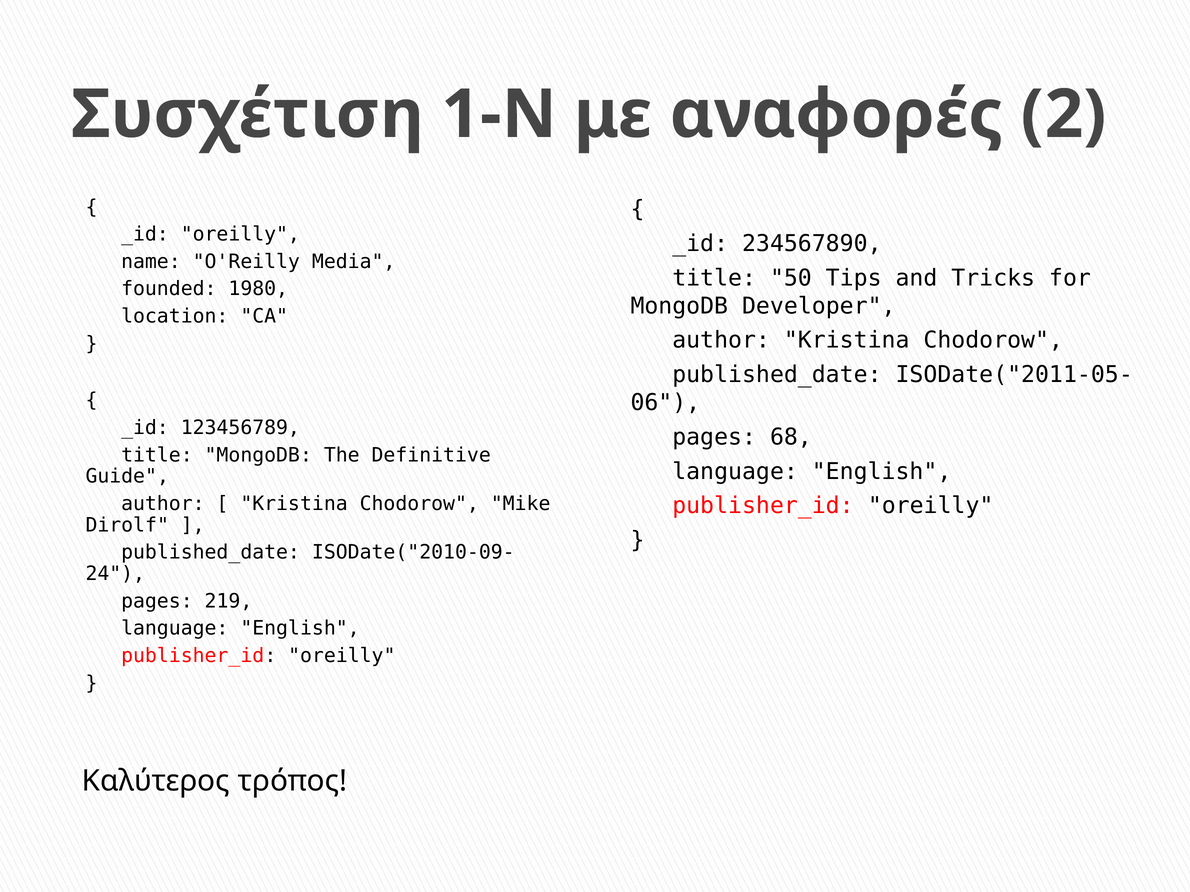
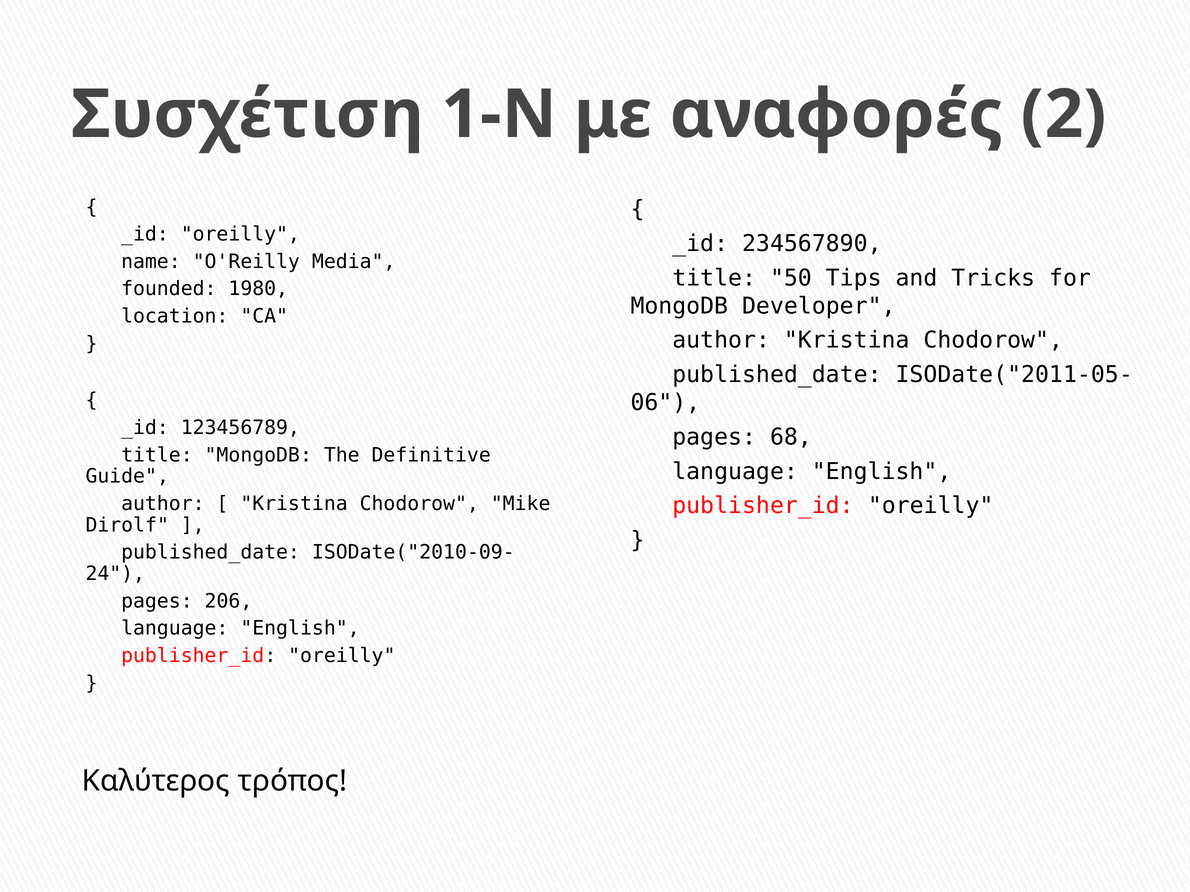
219: 219 -> 206 (228, 601)
